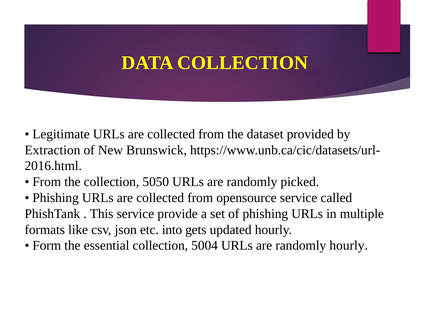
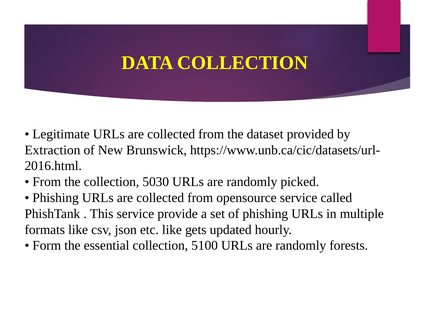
5050: 5050 -> 5030 (156, 182)
etc into: into -> like (172, 229)
5004: 5004 -> 5100 (205, 245)
randomly hourly: hourly -> forests (349, 245)
